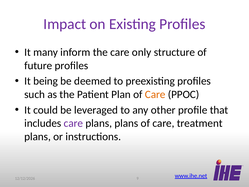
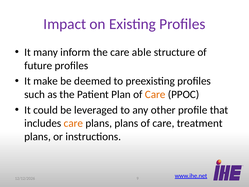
only: only -> able (142, 52)
being: being -> make (46, 81)
care colour: purple -> orange (73, 123)
